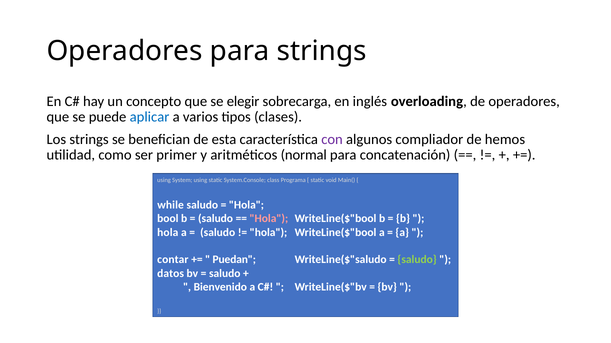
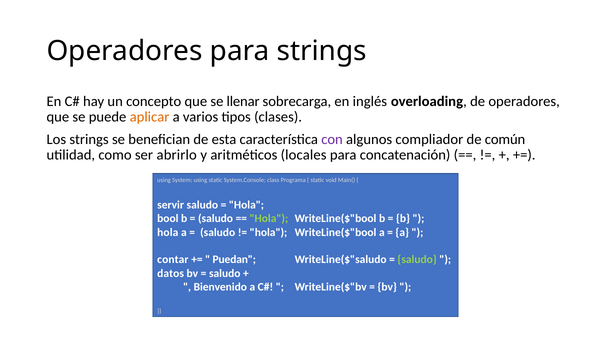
elegir: elegir -> llenar (243, 102)
aplicar colour: blue -> orange (150, 117)
hemos: hemos -> común (505, 140)
primer: primer -> abrirlo (177, 155)
normal: normal -> locales (304, 155)
while: while -> servir (171, 205)
Hola colour: pink -> light green (269, 219)
